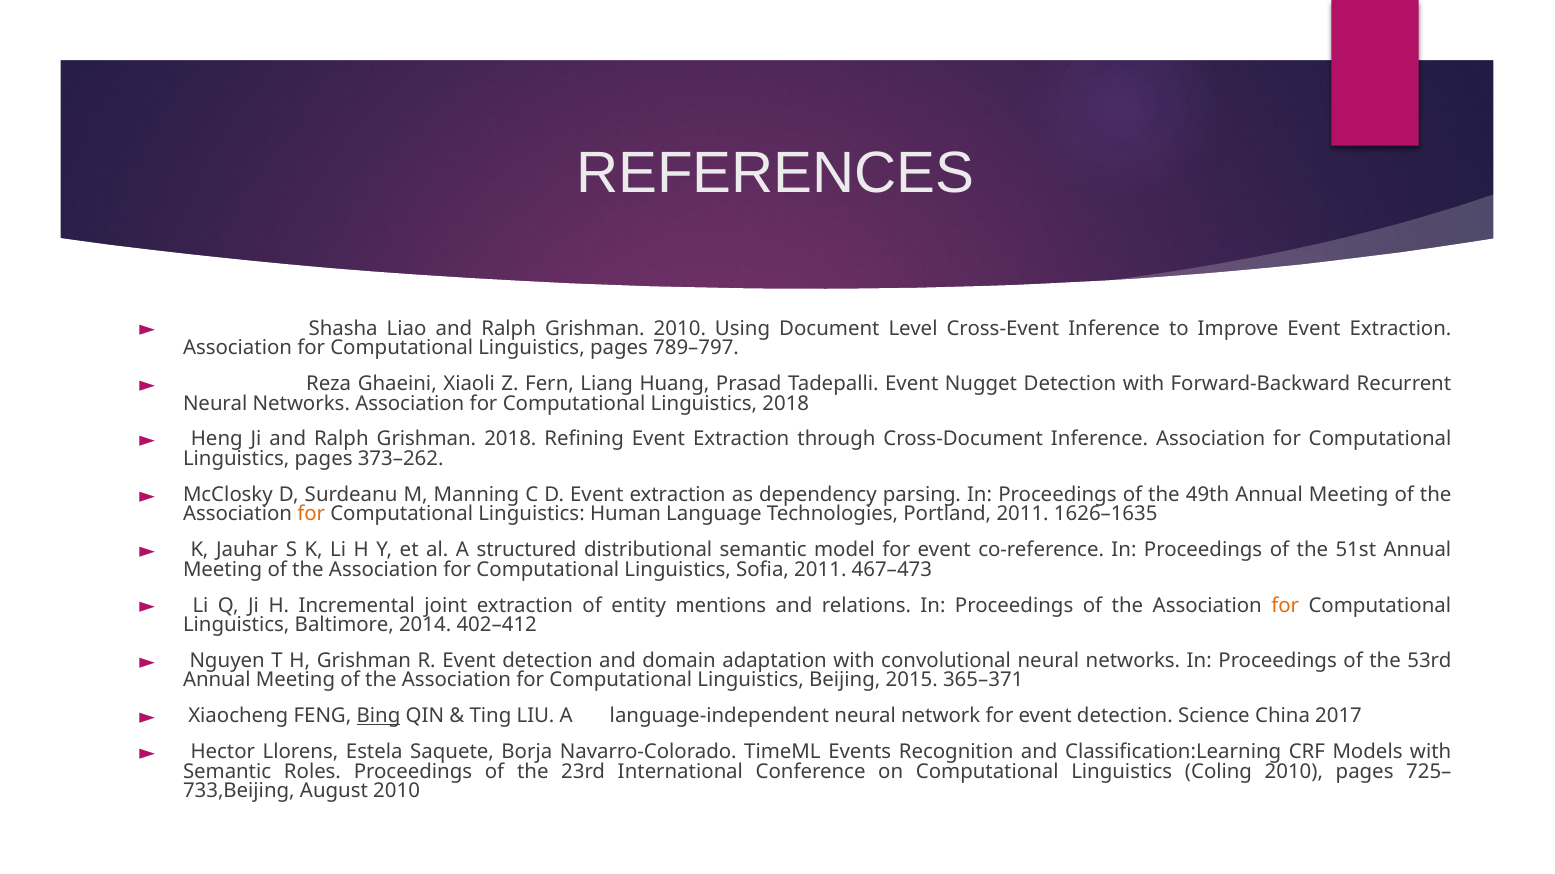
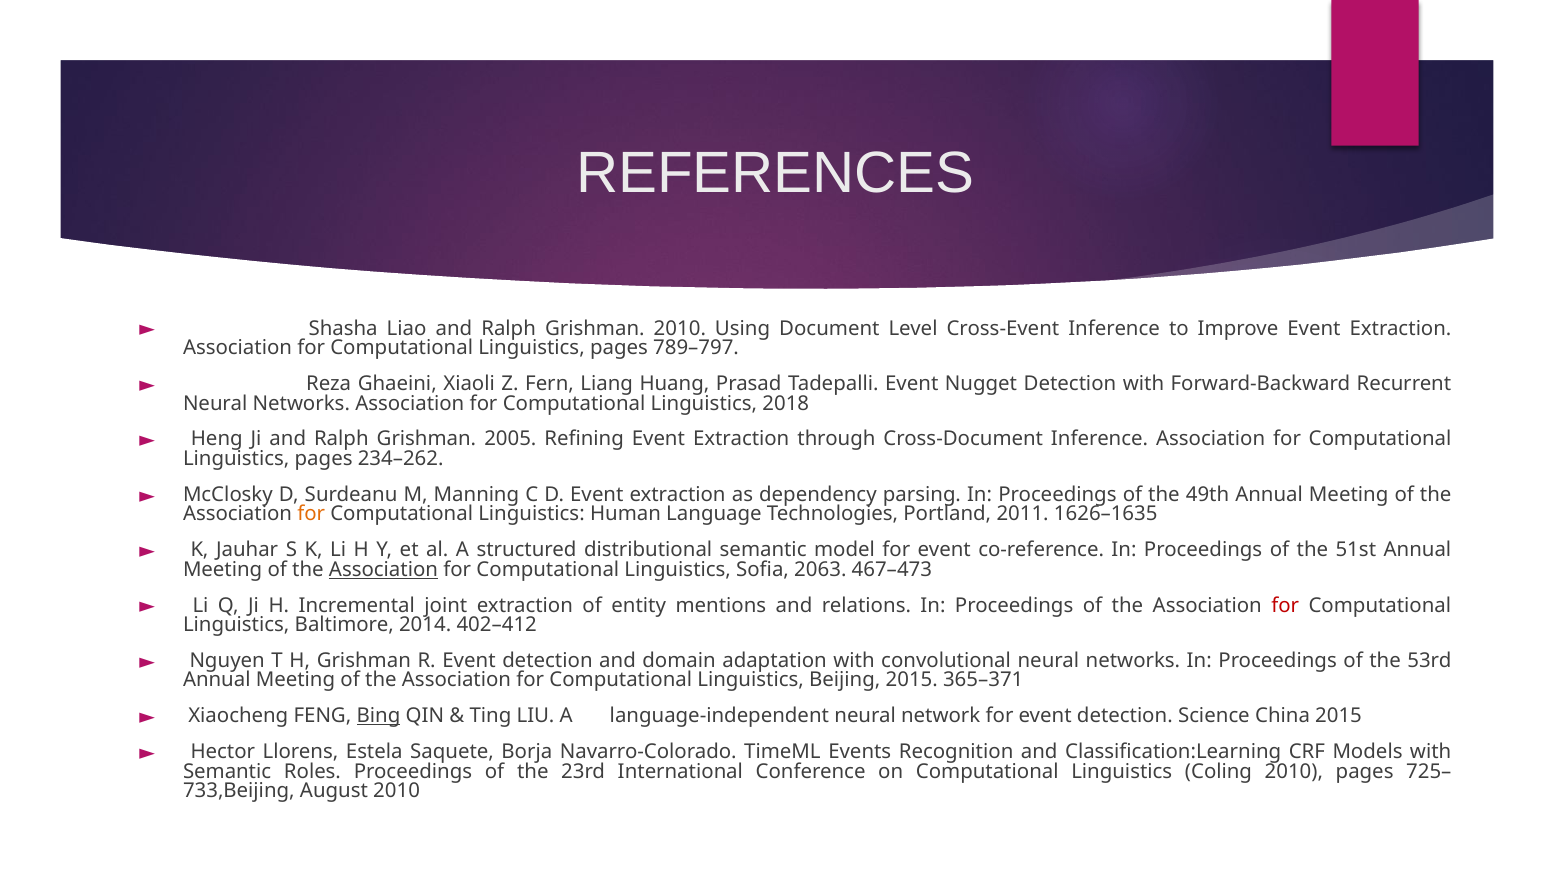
Grishman 2018: 2018 -> 2005 (510, 440)
373–262: 373–262 -> 234–262 (401, 459)
Association underline: none -> present (383, 570)
Sofia 2011: 2011 -> 2063 (820, 570)
for colour: orange -> red (1285, 606)
China 2017: 2017 -> 2015 (1339, 717)
